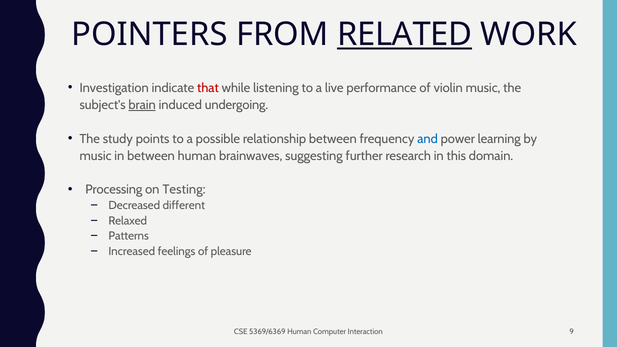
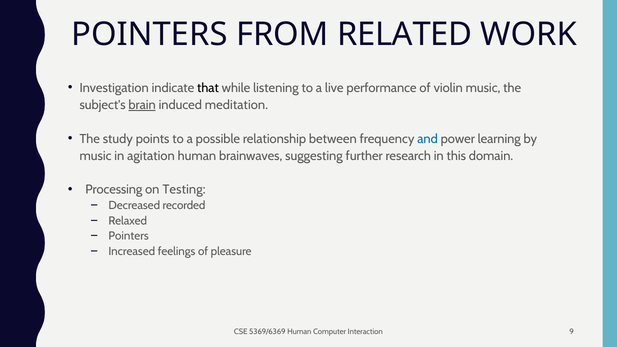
RELATED underline: present -> none (405, 34)
that colour: red -> black (208, 88)
undergoing: undergoing -> meditation (236, 105)
in between: between -> agitation (151, 156)
different: different -> recorded (184, 206)
Patterns: Patterns -> Pointers (129, 236)
